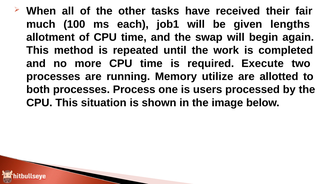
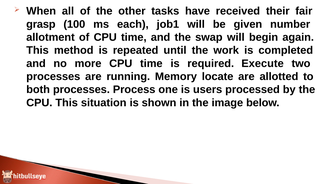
much: much -> grasp (41, 24)
lengths: lengths -> number (290, 24)
utilize: utilize -> locate (218, 77)
